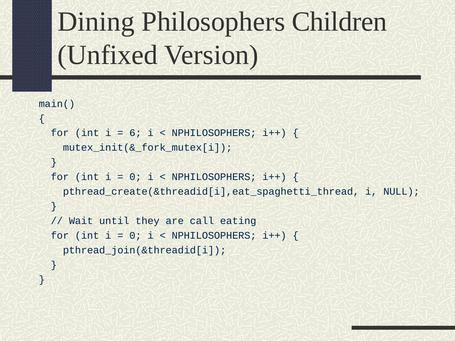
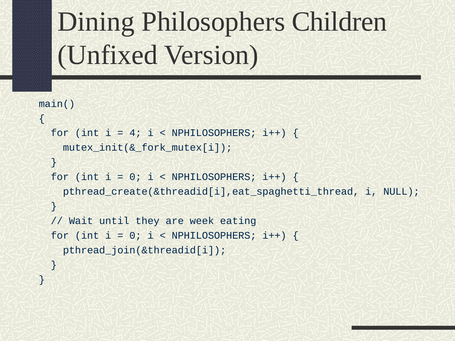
6: 6 -> 4 (135, 133)
call: call -> week (202, 221)
